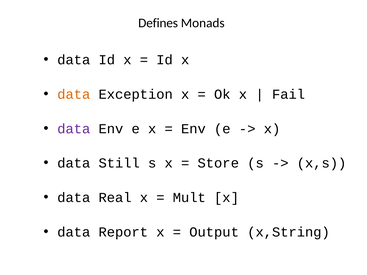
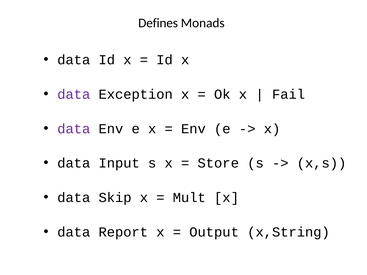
data colour: orange -> purple (74, 94)
Still: Still -> Input (119, 163)
Real: Real -> Skip (115, 198)
